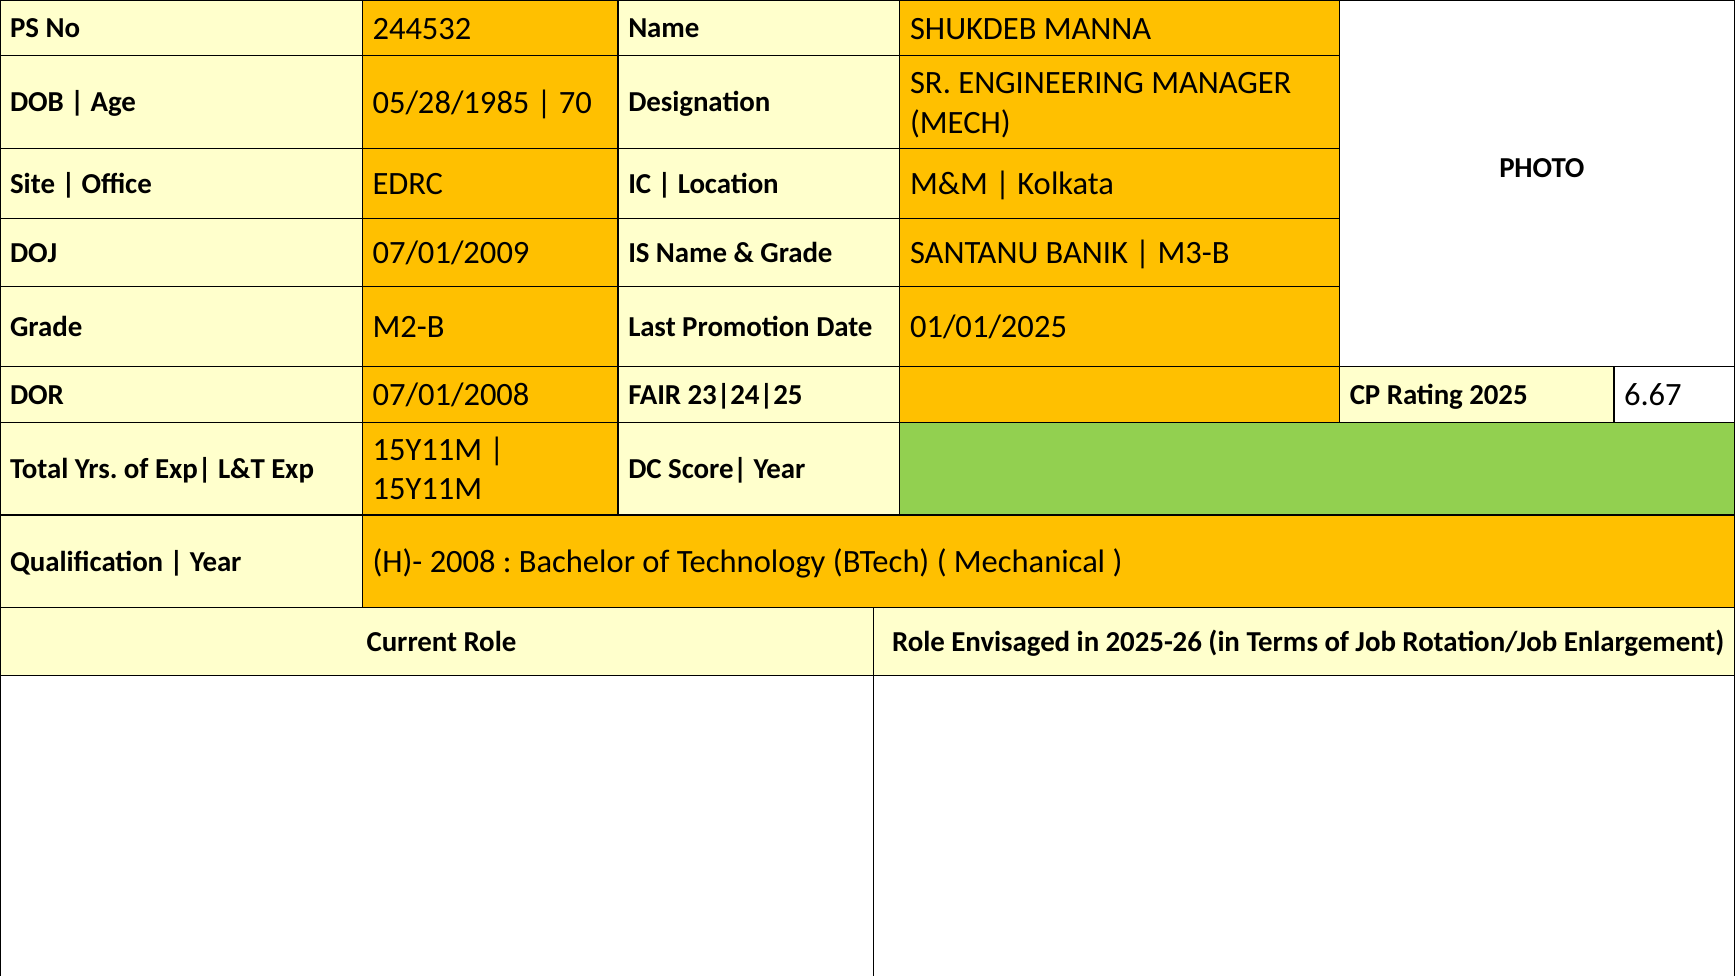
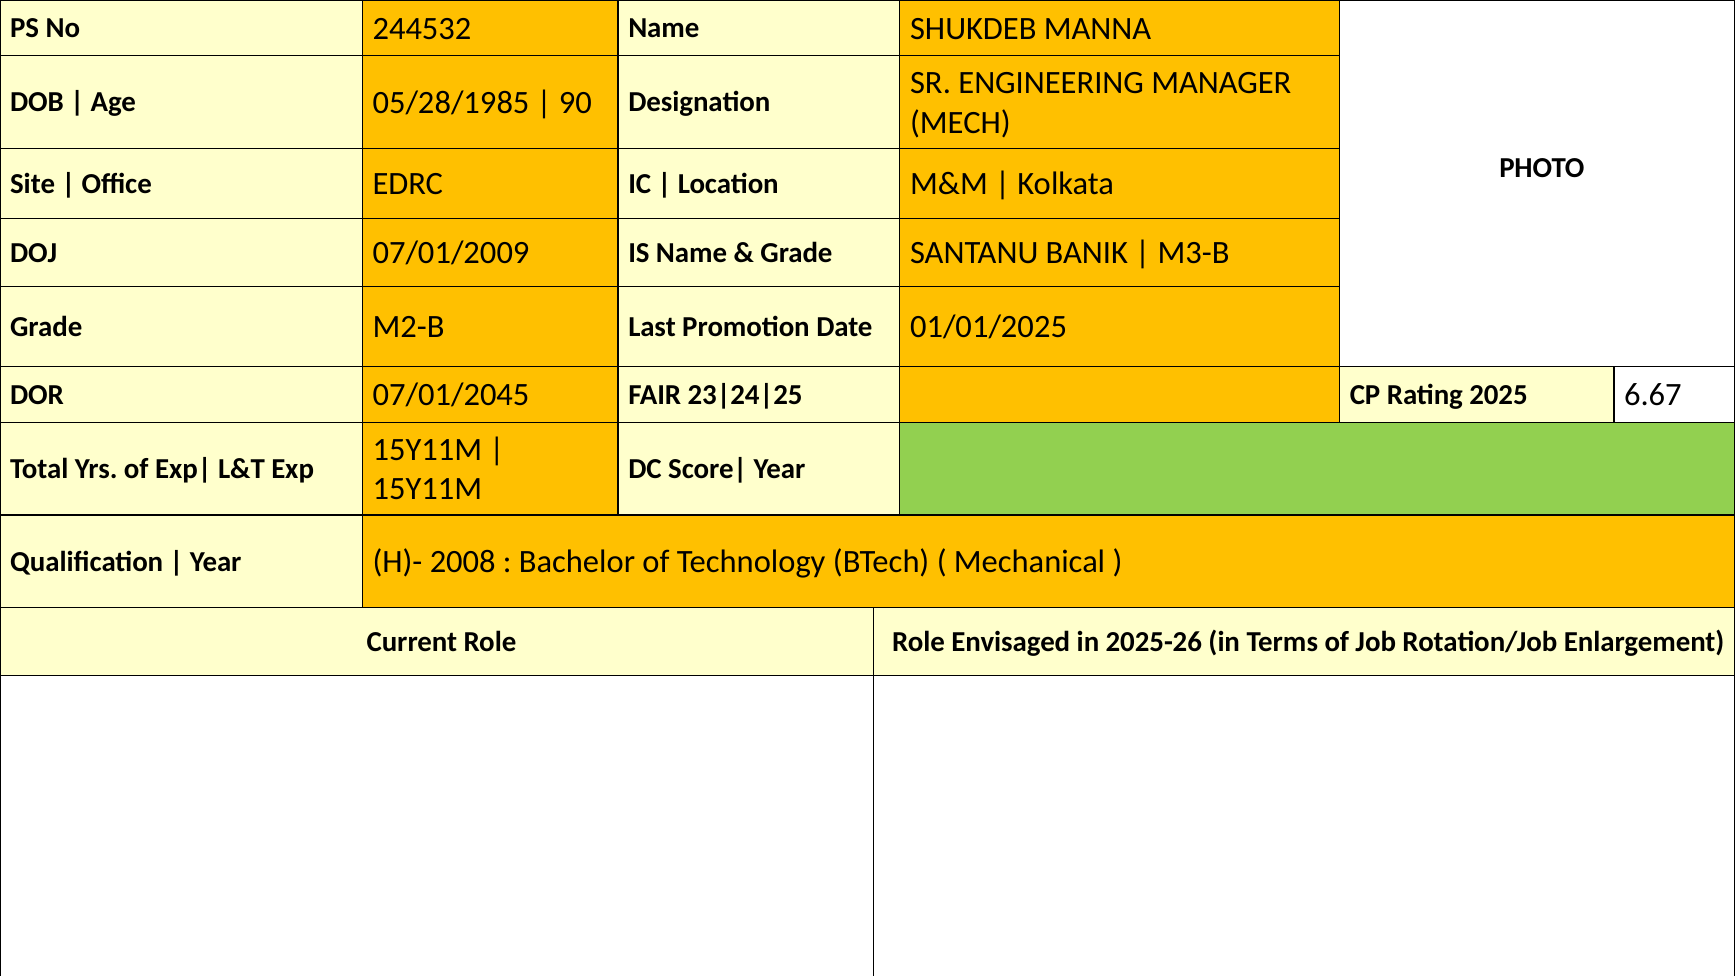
70: 70 -> 90 (575, 102)
07/01/2008: 07/01/2008 -> 07/01/2045 (451, 395)
